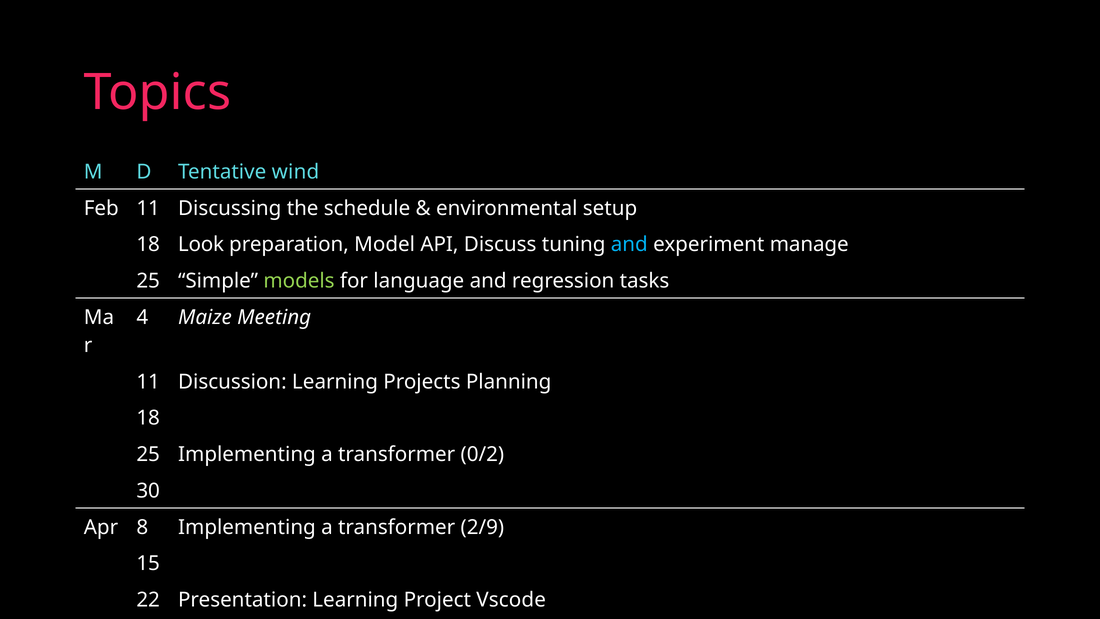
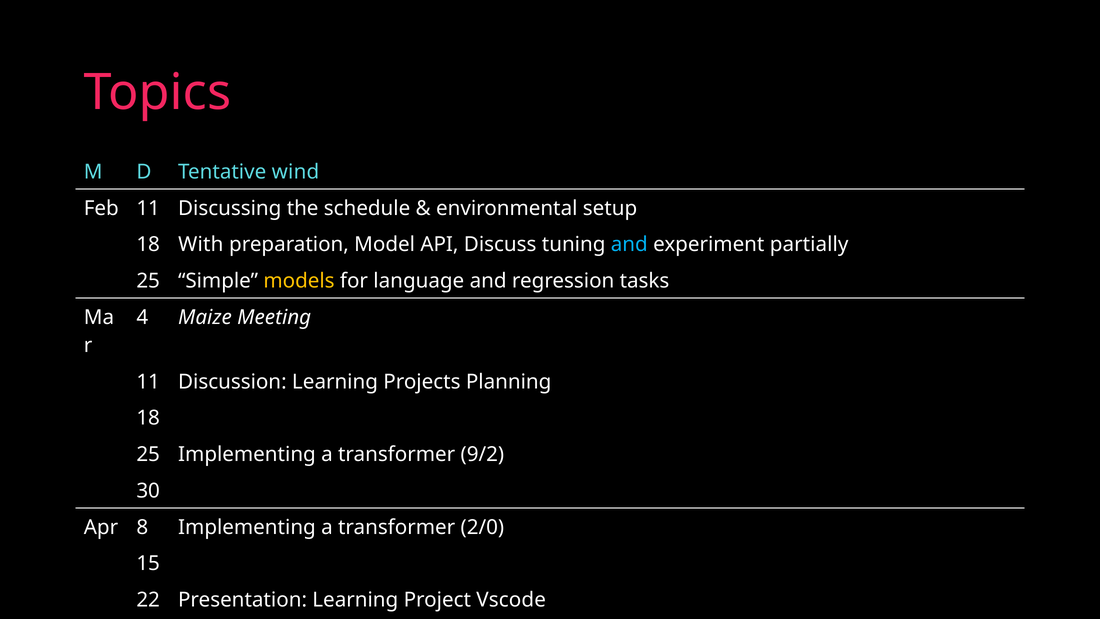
Look: Look -> With (201, 245)
manage: manage -> partially (809, 245)
models colour: light green -> yellow (299, 281)
0/2: 0/2 -> 9/2 (482, 454)
2/9: 2/9 -> 2/0 (482, 527)
